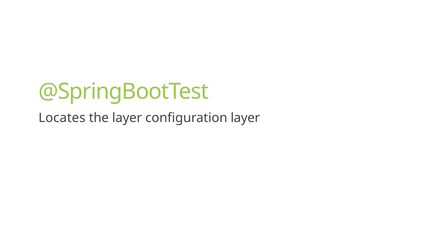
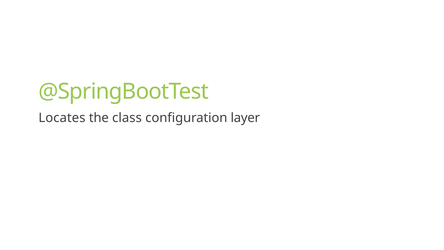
the layer: layer -> class (127, 118)
